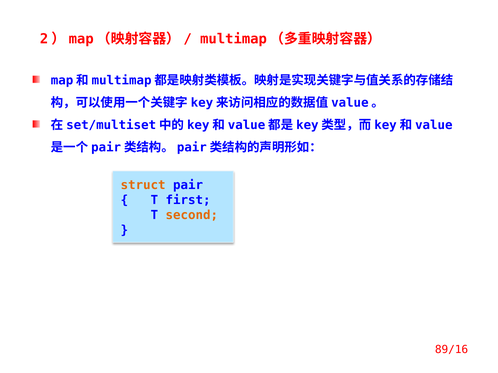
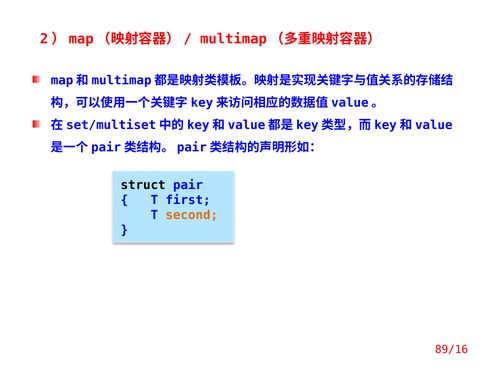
struct colour: orange -> black (143, 185)
